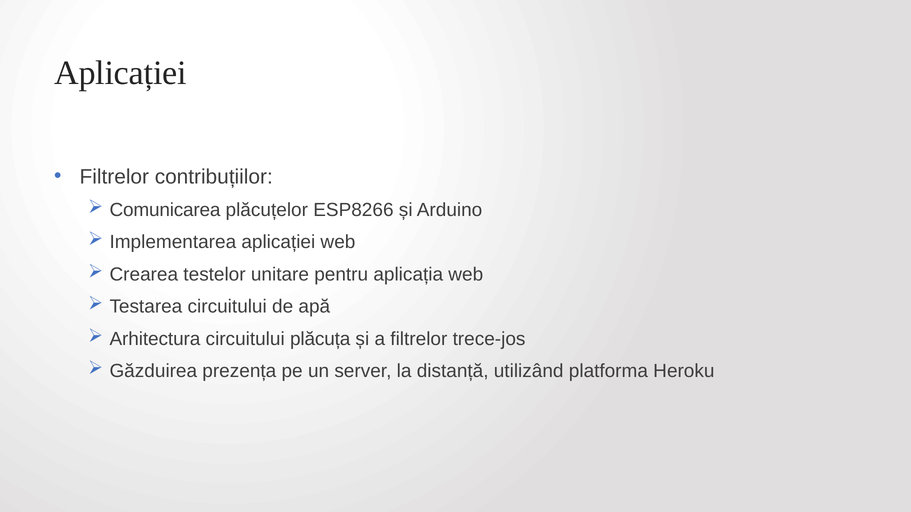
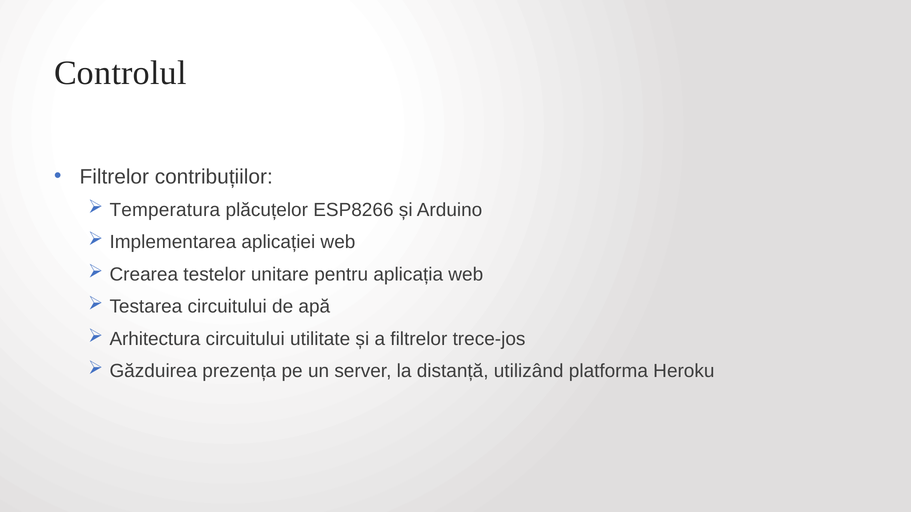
Aplicației: Aplicației -> Controlul (120, 73)
Comunicarea: Comunicarea -> Temperatura (165, 210)
plăcuța: plăcuța -> utilitate (320, 339)
